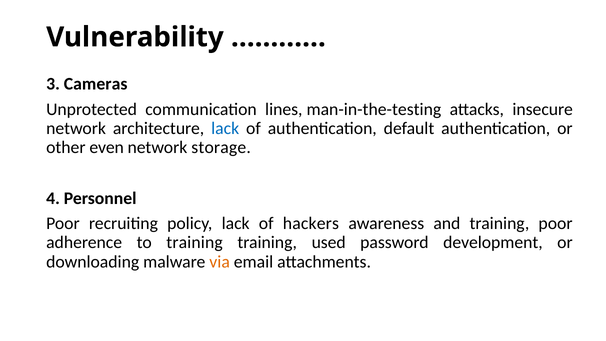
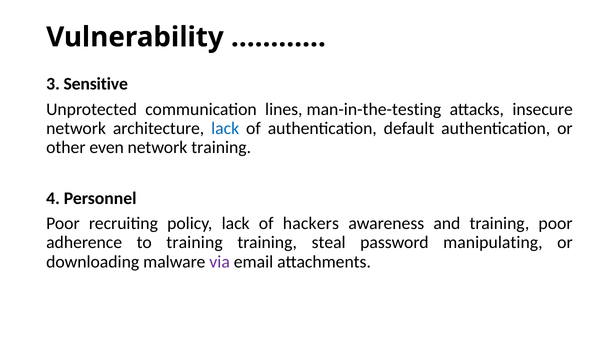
Cameras: Cameras -> Sensitive (96, 84)
network storage: storage -> training (221, 147)
used: used -> steal (329, 243)
development: development -> manipulating (493, 243)
via colour: orange -> purple (220, 262)
